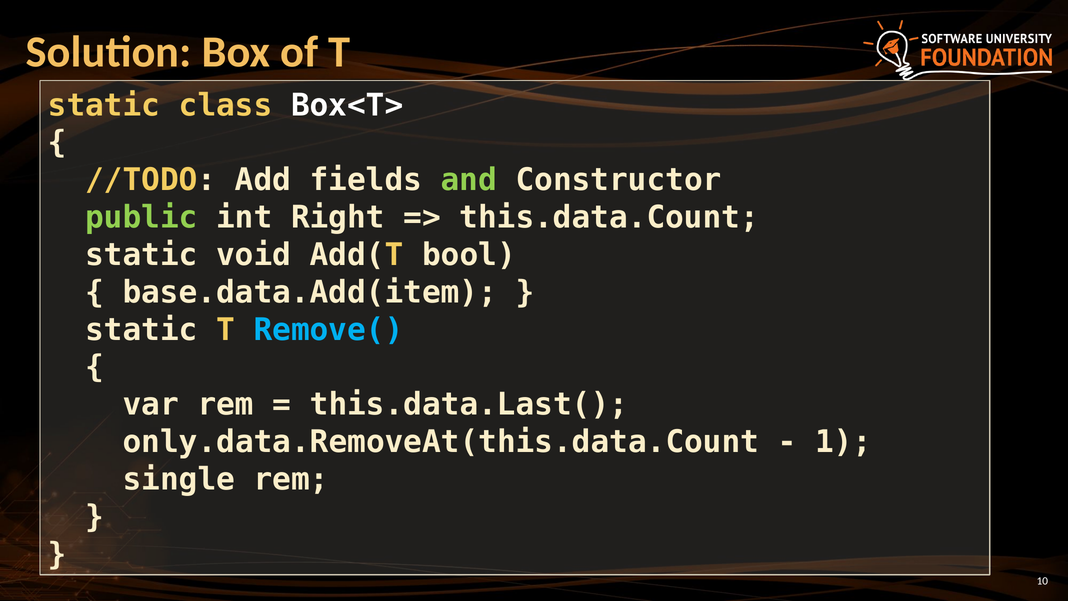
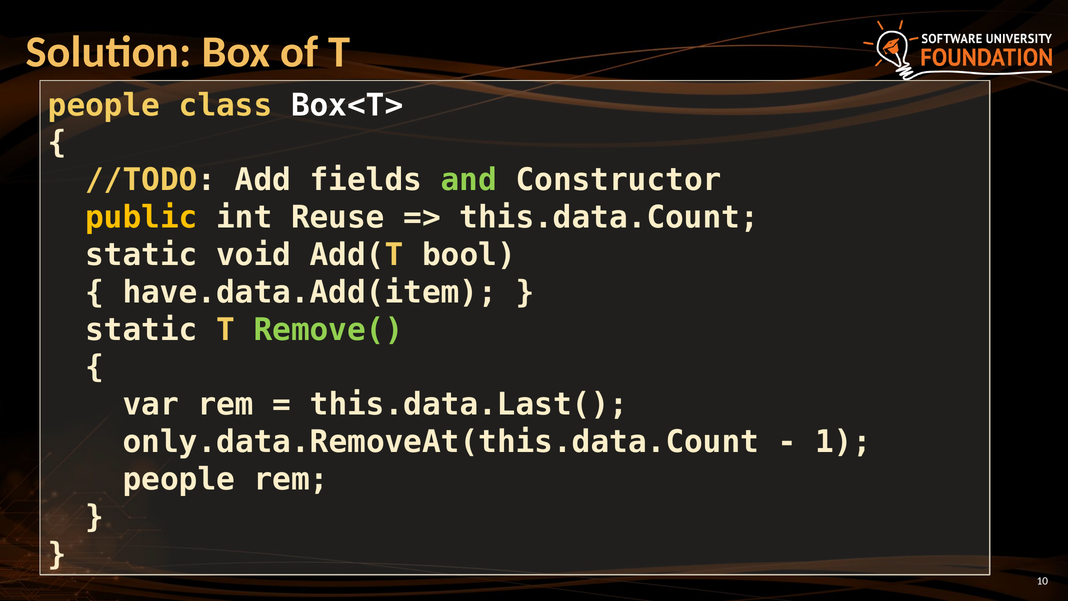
static: static -> people (104, 105)
public colour: light green -> yellow (141, 217)
Right: Right -> Reuse (338, 217)
base.data.Add(item: base.data.Add(item -> have.data.Add(item (310, 292)
Remove( colour: light blue -> light green (328, 330)
single: single -> people (179, 479)
